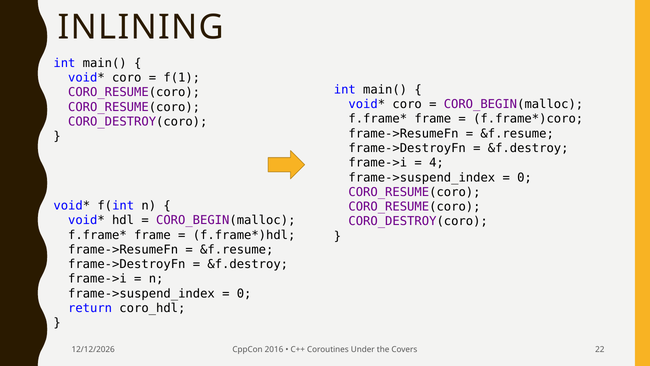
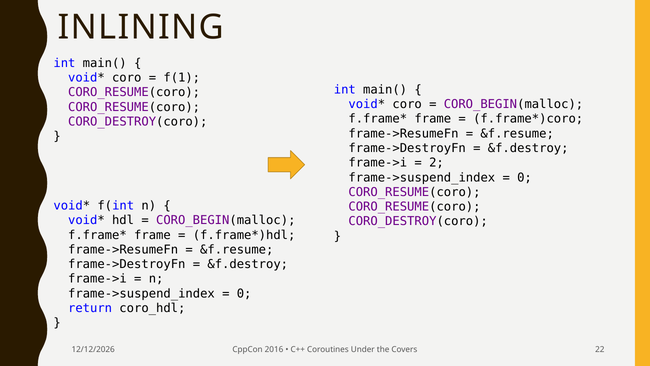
4: 4 -> 2 (436, 163)
